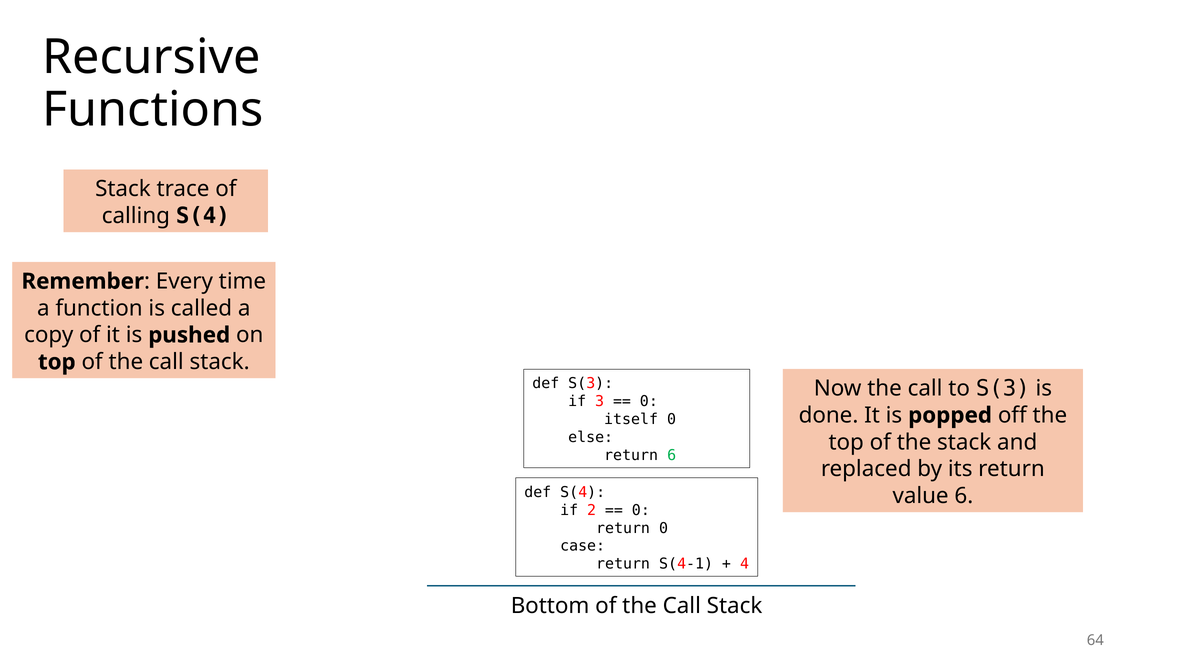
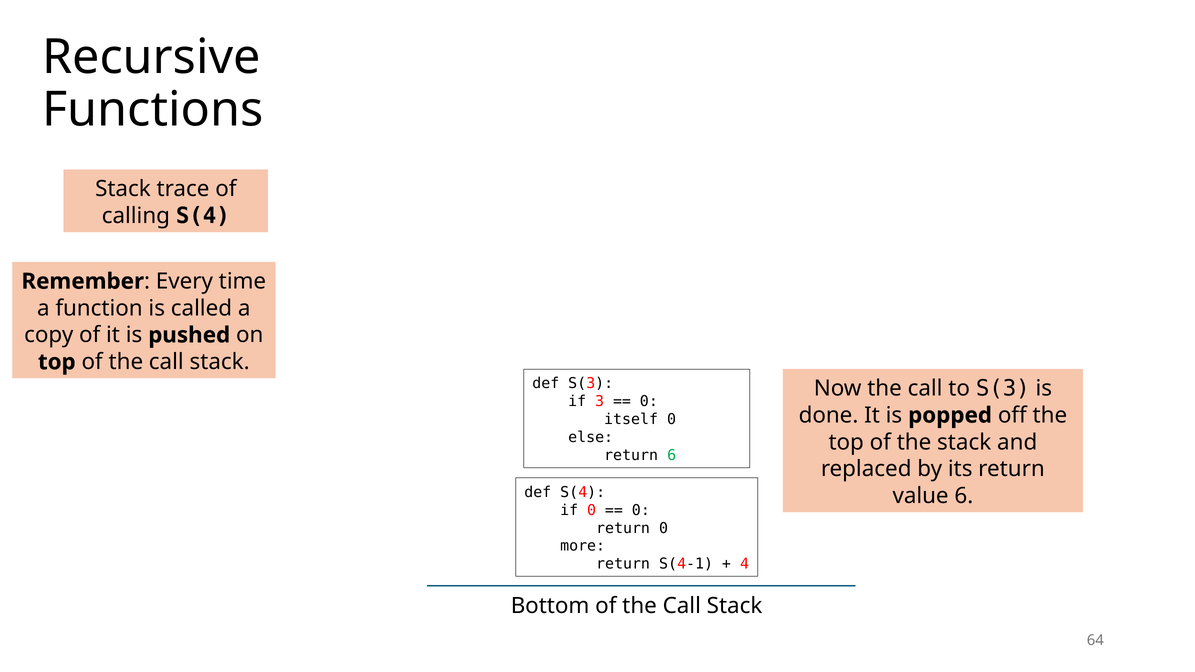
if 2: 2 -> 0 (592, 510)
case: case -> more (583, 546)
